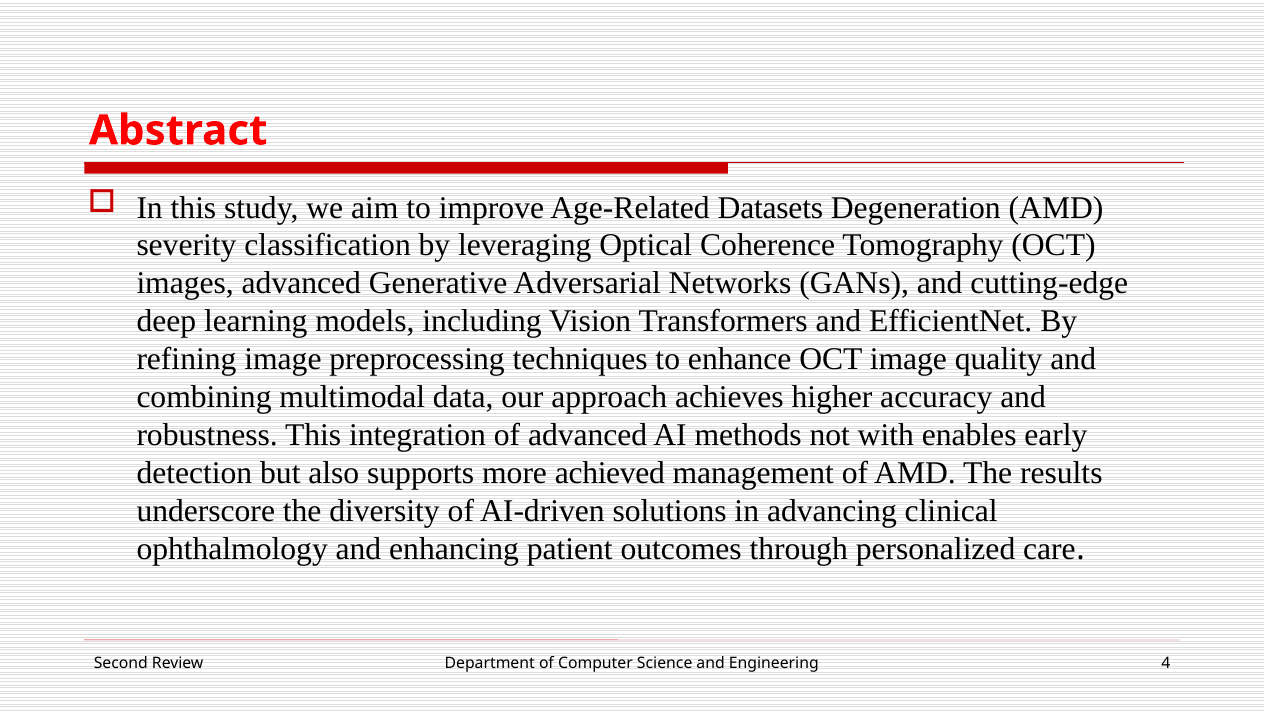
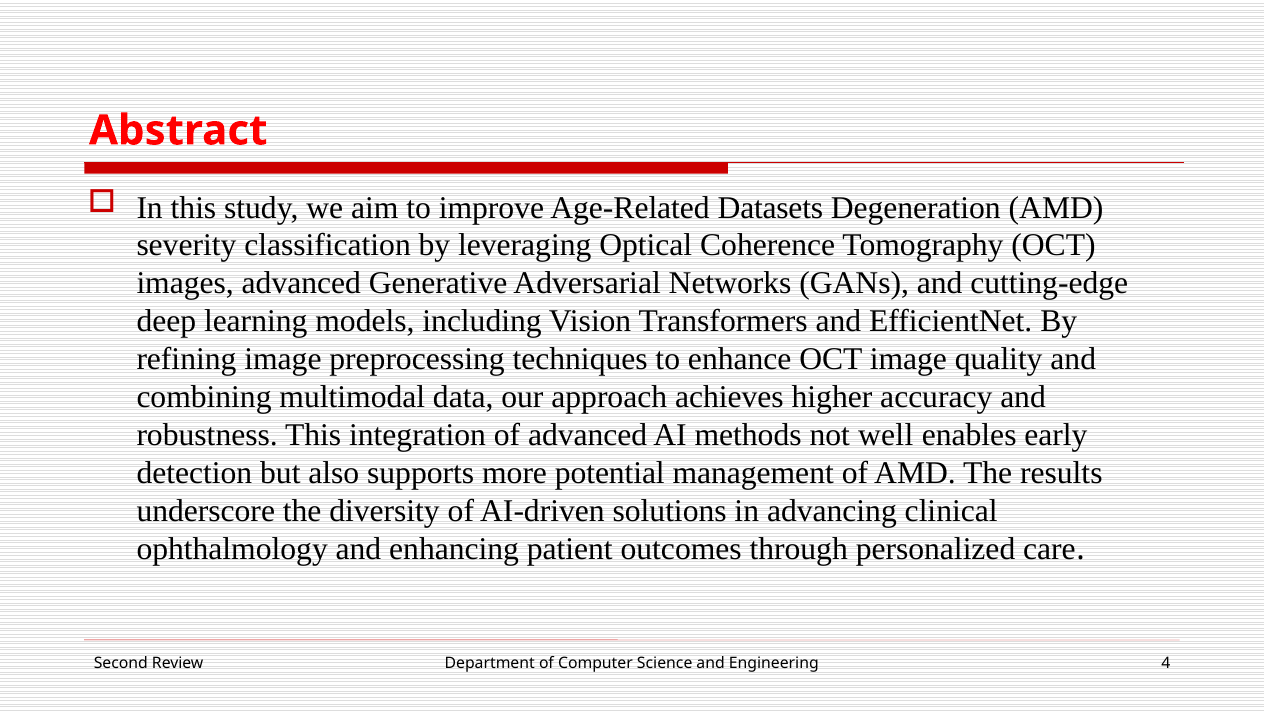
with: with -> well (886, 435)
achieved: achieved -> potential (610, 473)
